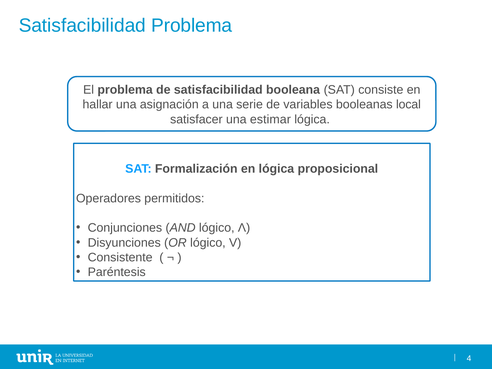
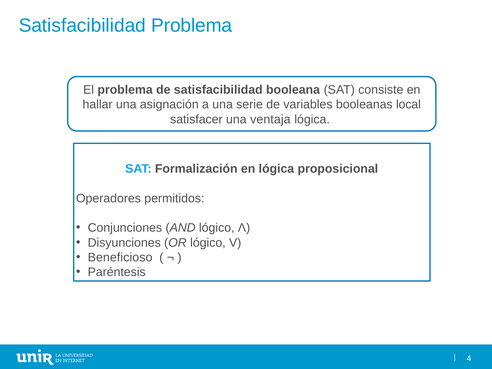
estimar: estimar -> ventaja (270, 119)
Consistente: Consistente -> Beneficioso (120, 257)
